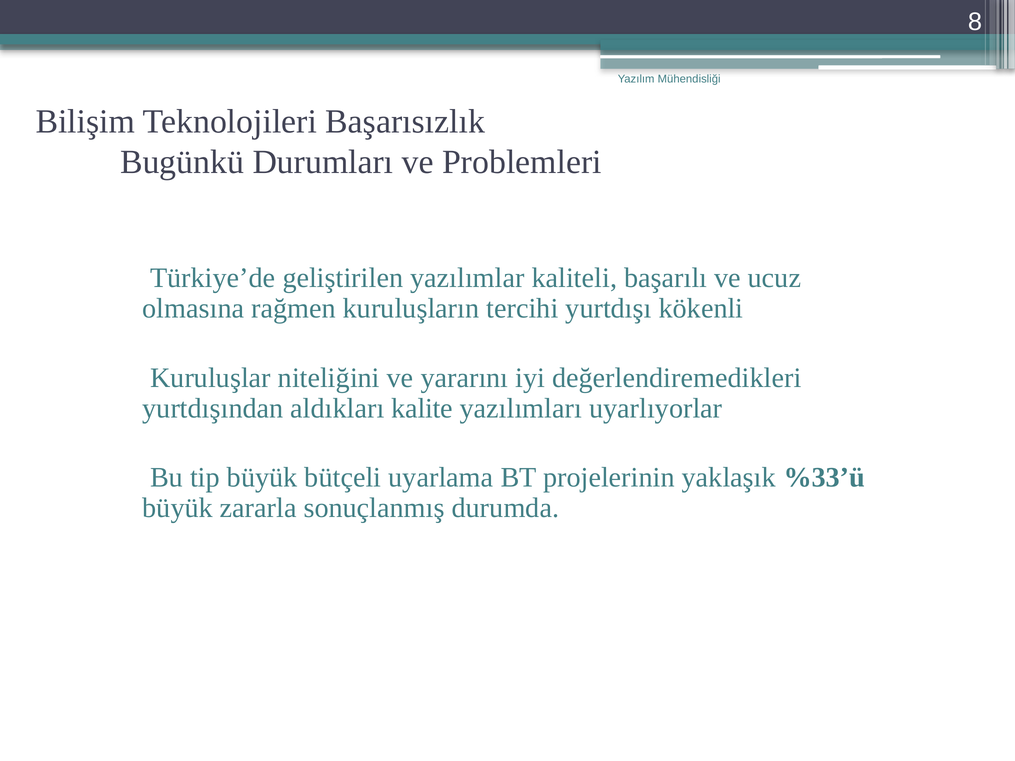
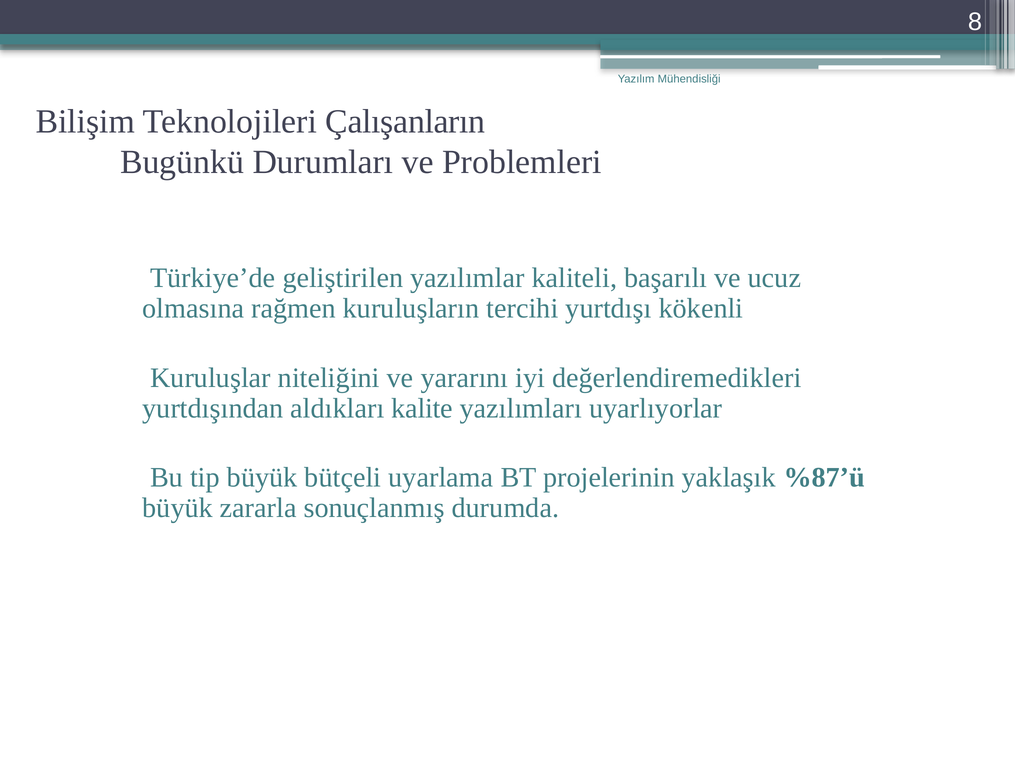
Başarısızlık: Başarısızlık -> Çalışanların (405, 121)
%33’ü: %33’ü -> %87’ü (824, 478)
